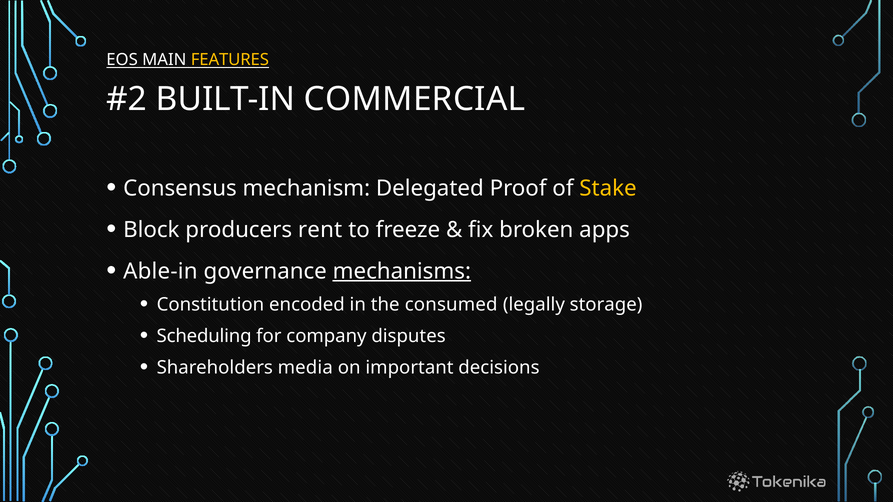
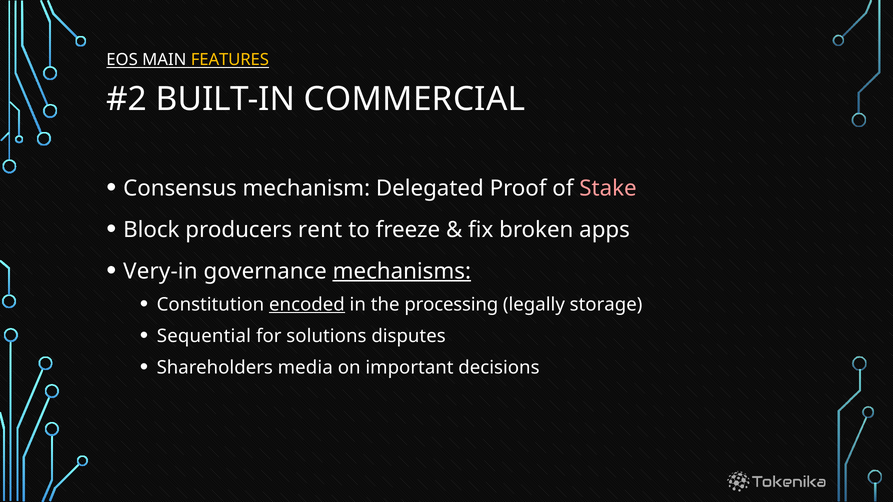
Stake colour: yellow -> pink (608, 188)
Able-in: Able-in -> Very-in (160, 271)
encoded underline: none -> present (307, 305)
consumed: consumed -> processing (451, 305)
Scheduling: Scheduling -> Sequential (204, 336)
company: company -> solutions (326, 336)
